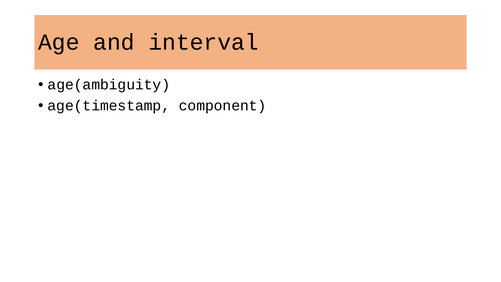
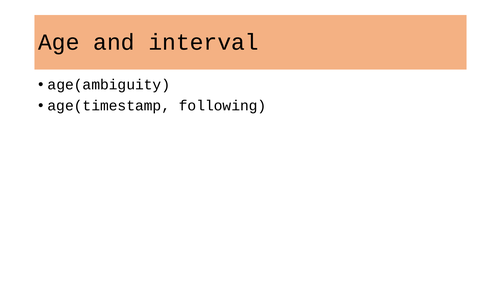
component: component -> following (223, 106)
